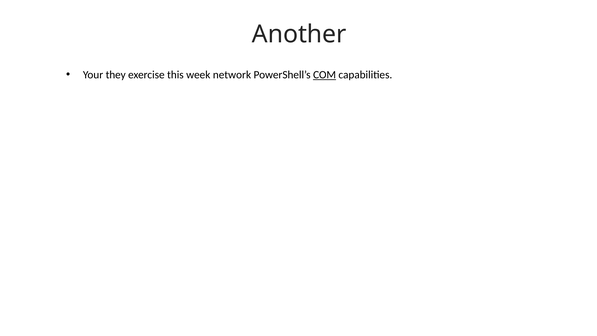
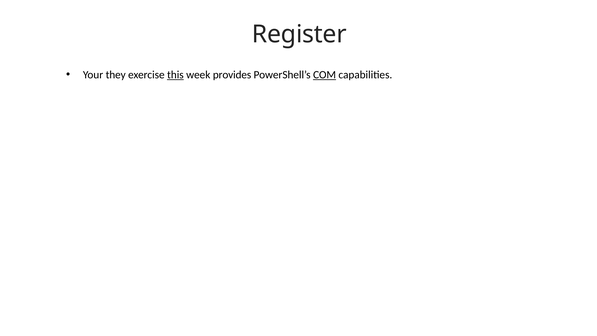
Another: Another -> Register (299, 34)
this underline: none -> present (175, 75)
network: network -> provides (232, 75)
